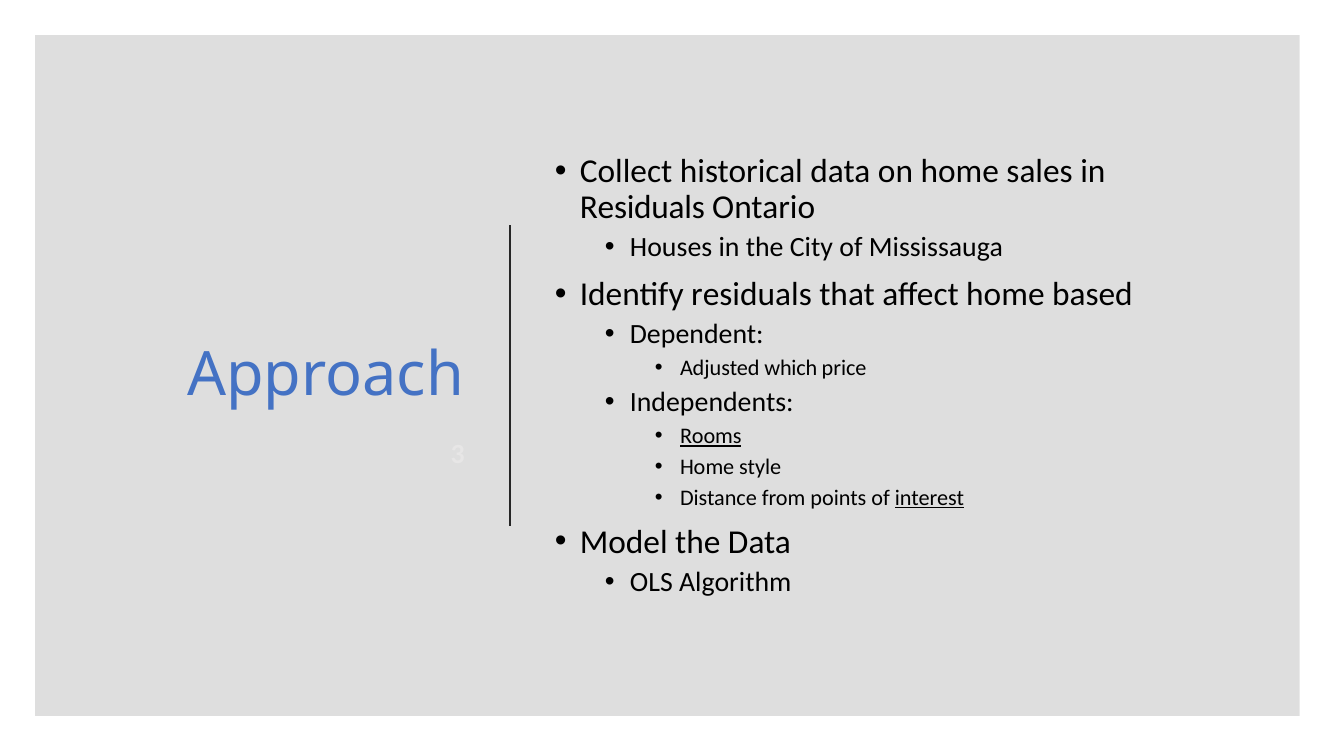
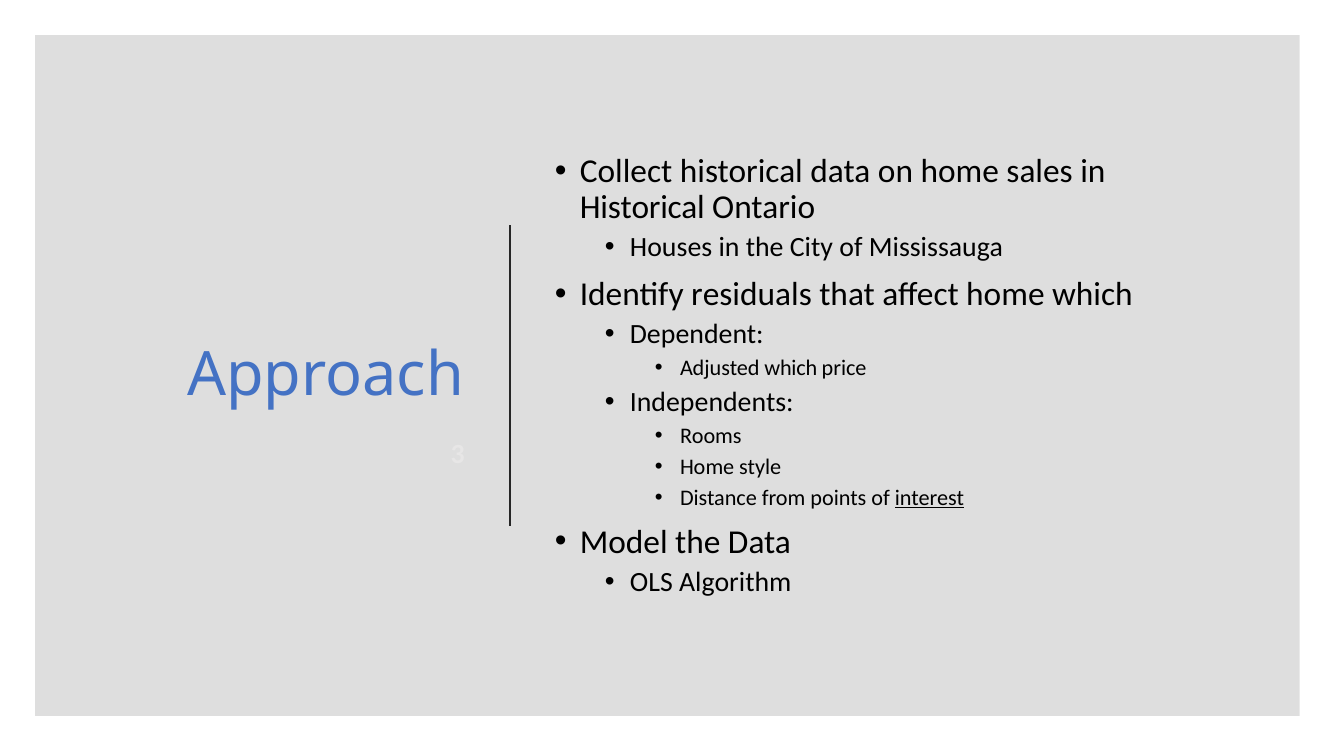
Residuals: Residuals -> Historical (642, 207)
home based: based -> which (1092, 294)
Rooms underline: present -> none (711, 436)
